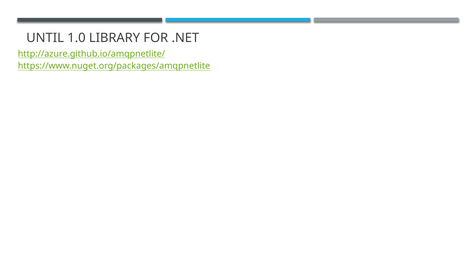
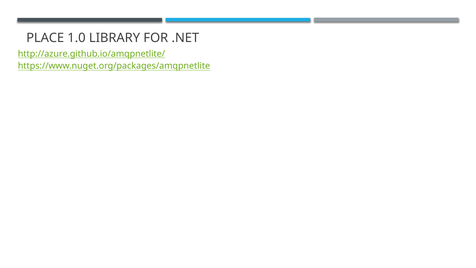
UNTIL: UNTIL -> PLACE (45, 38)
